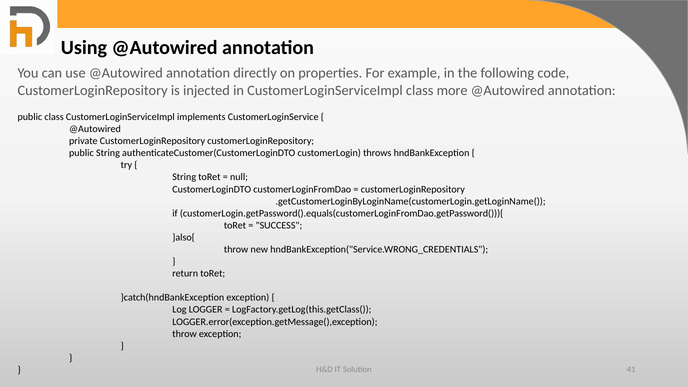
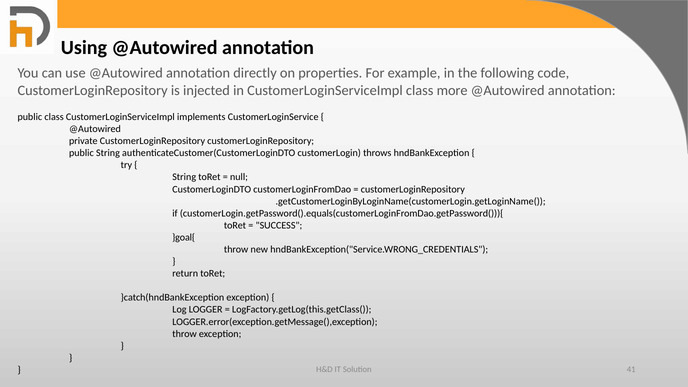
}also{: }also{ -> }goal{ (184, 237)
